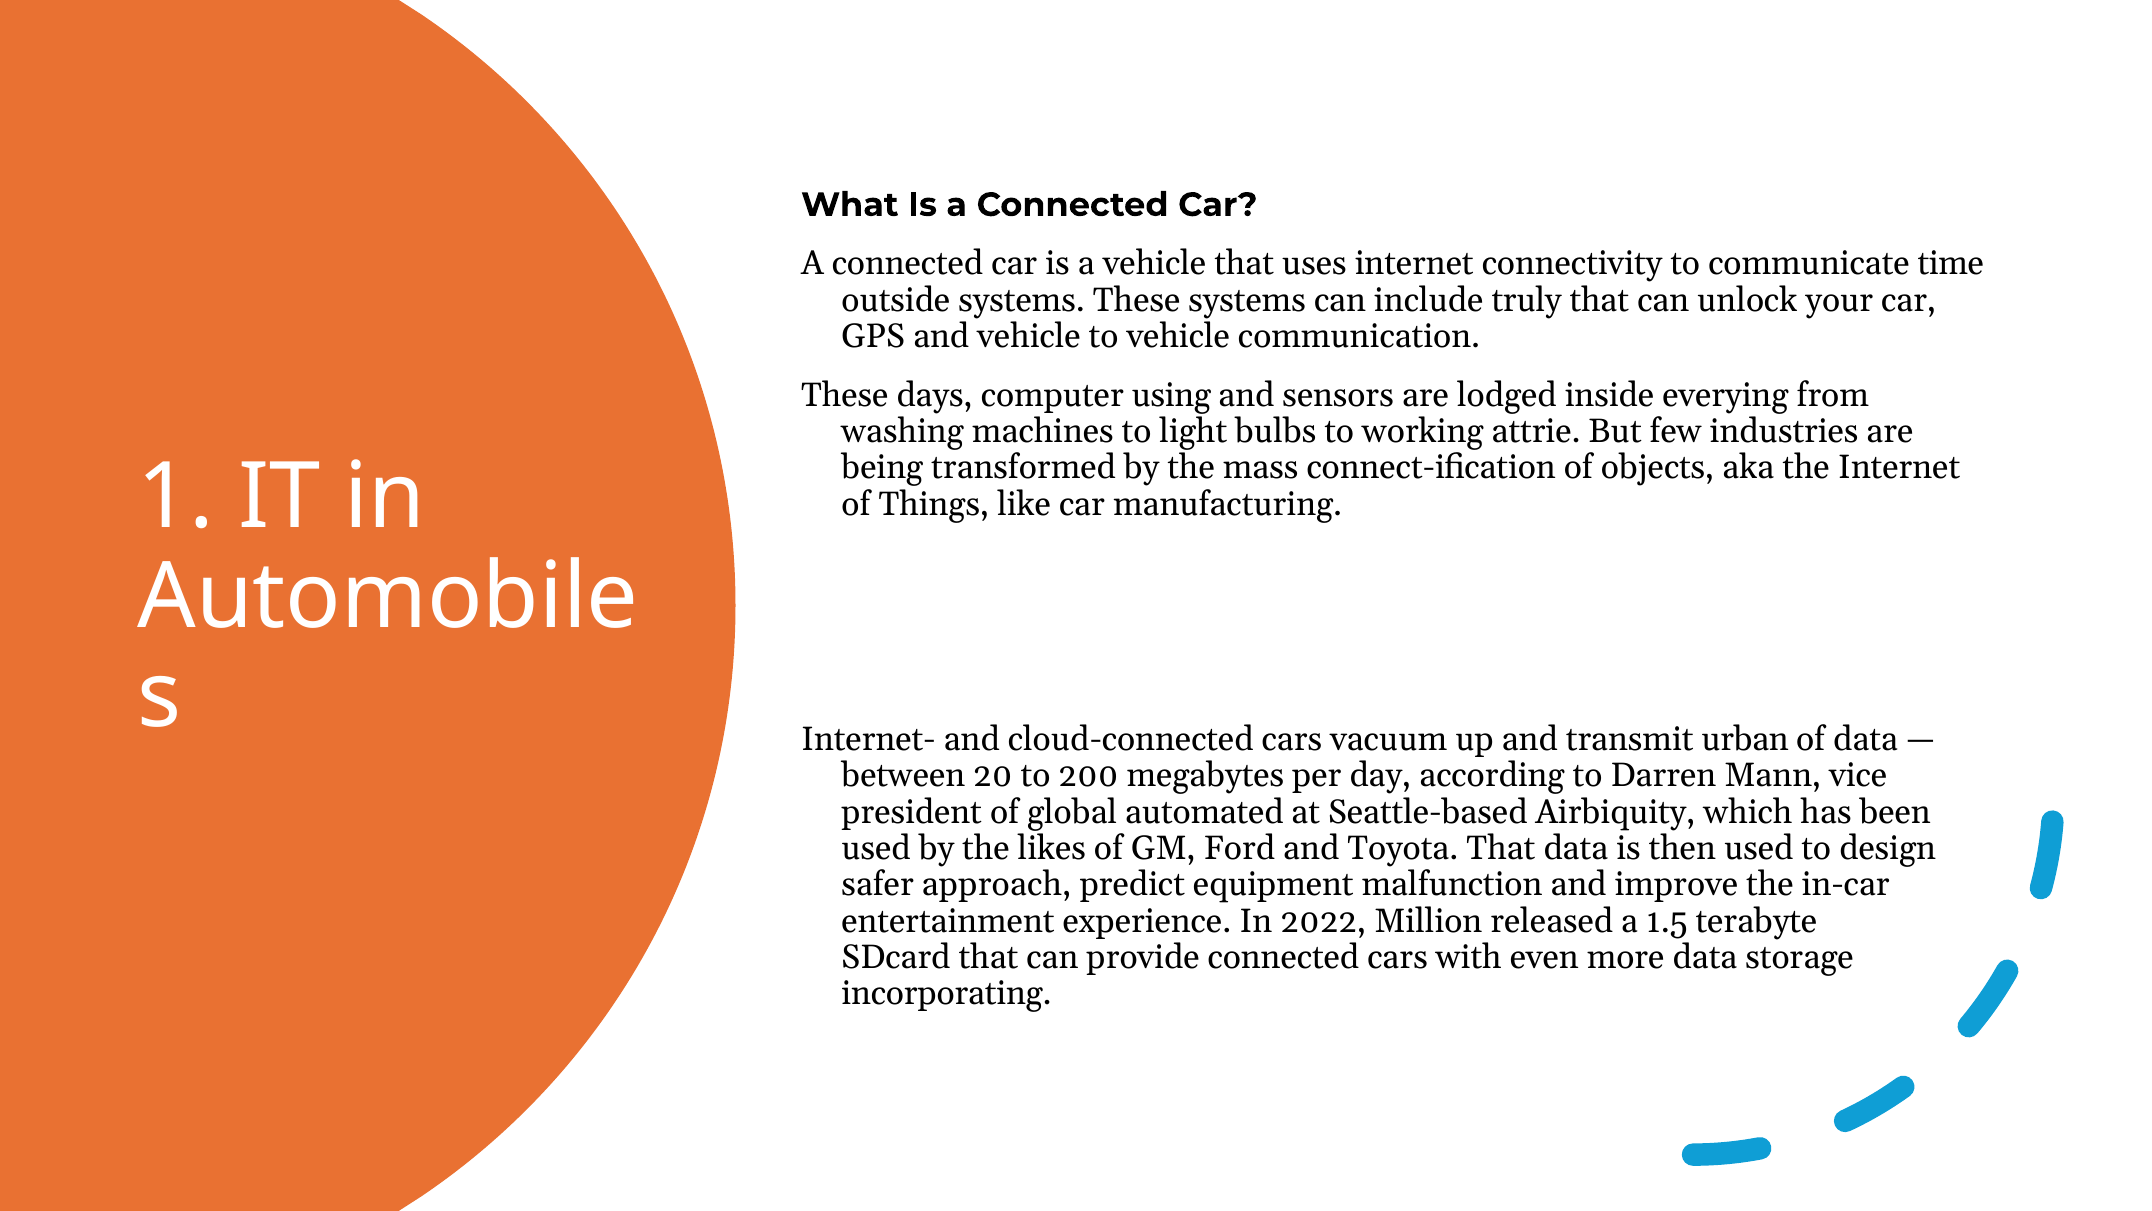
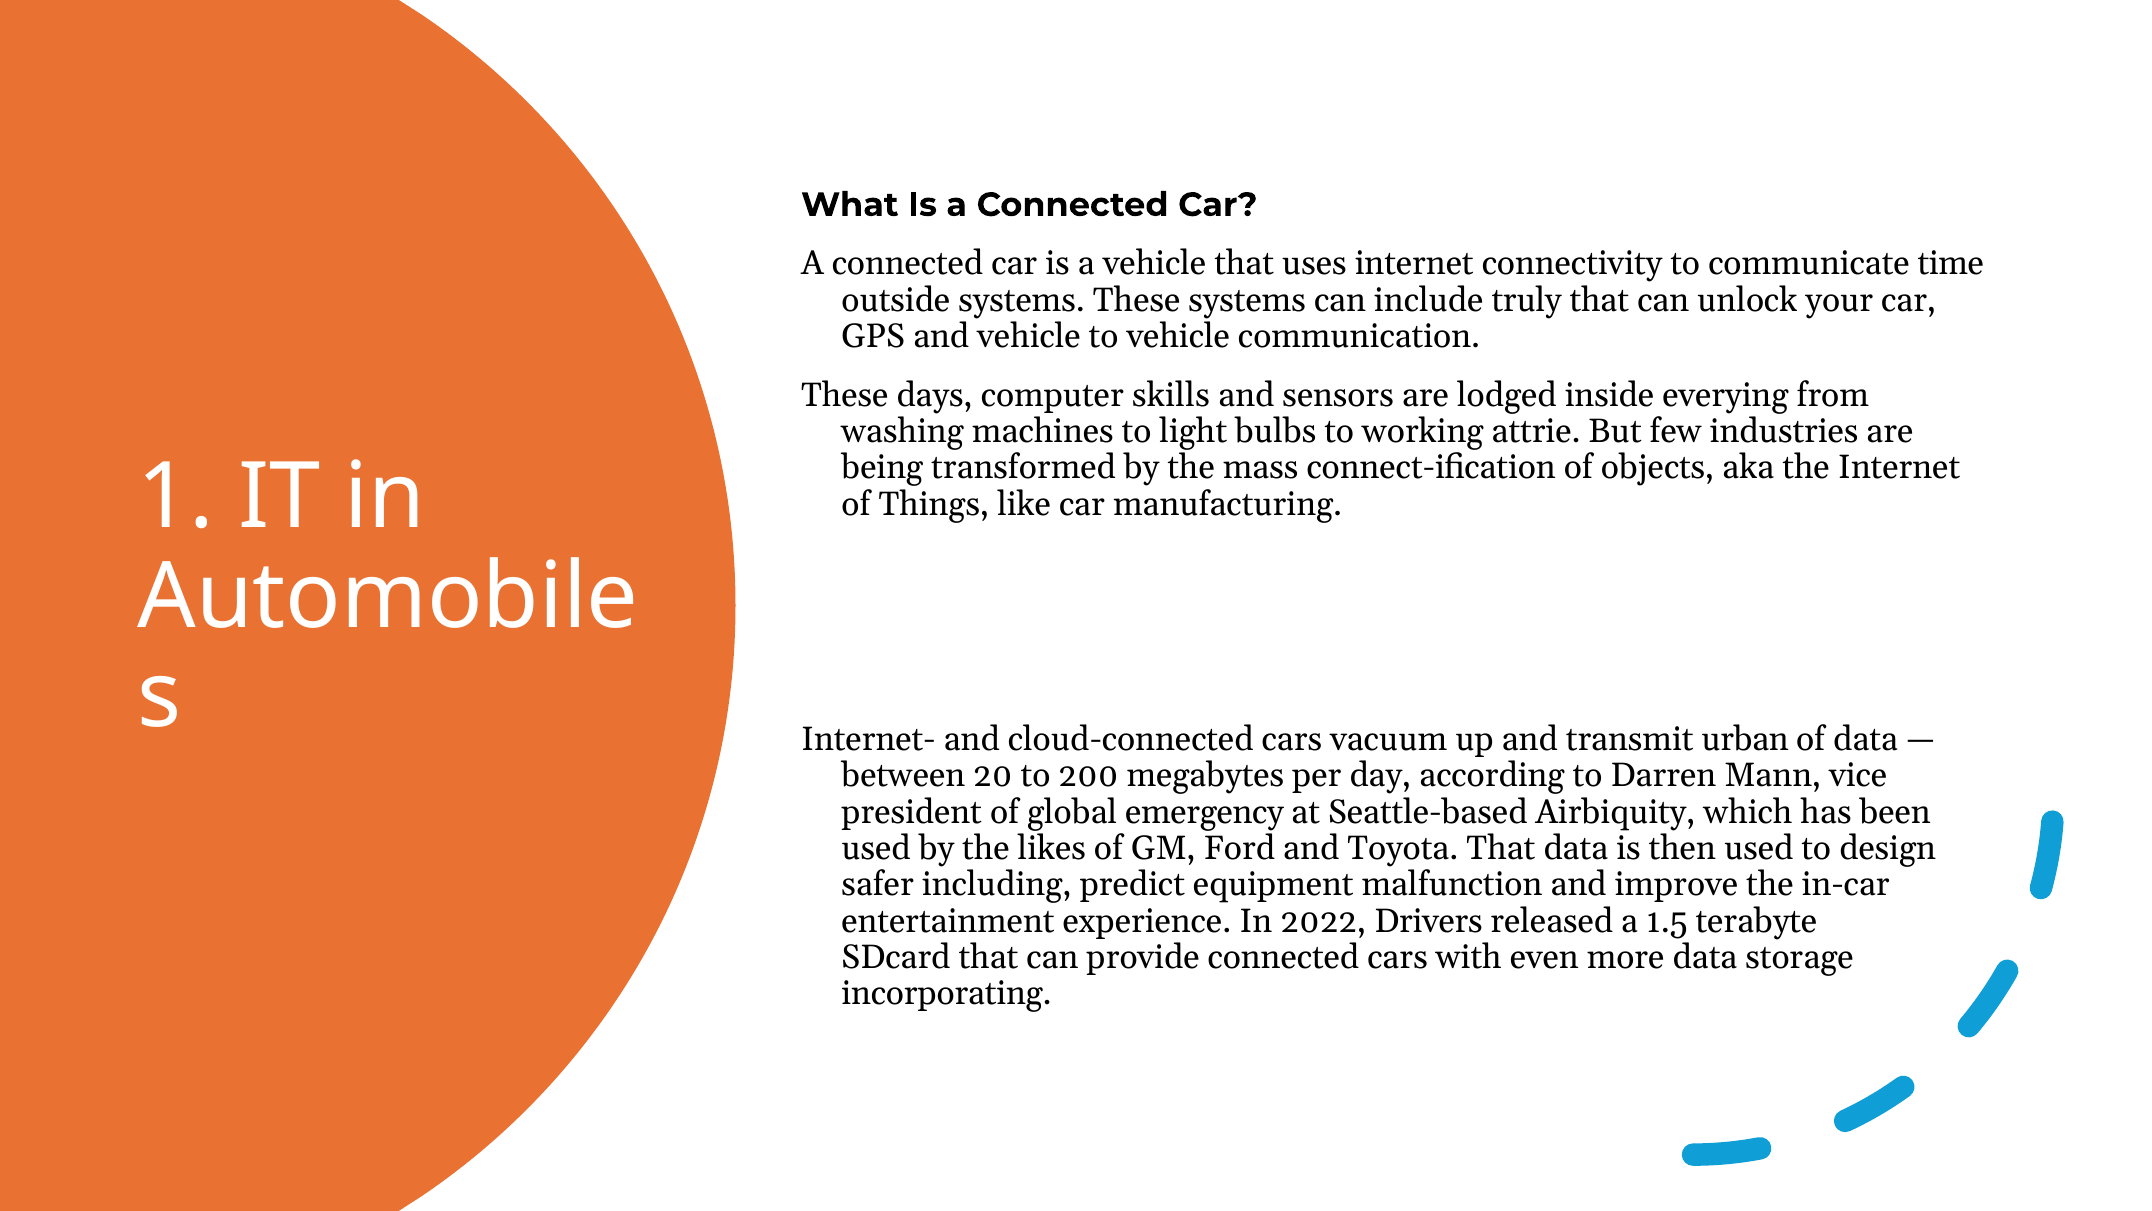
using: using -> skills (1171, 395)
automated: automated -> emergency (1204, 812)
approach: approach -> including (997, 884)
Million: Million -> Drivers (1428, 921)
